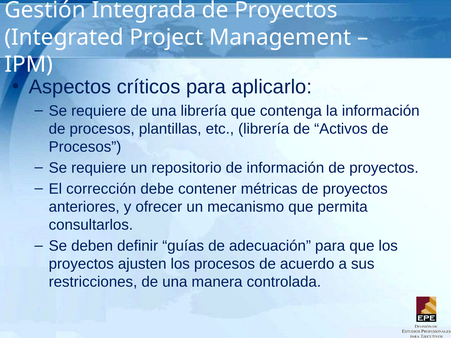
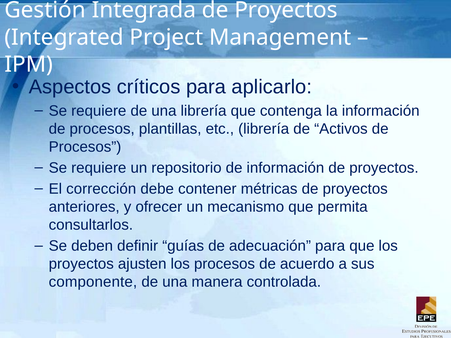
restricciones: restricciones -> componente (93, 282)
